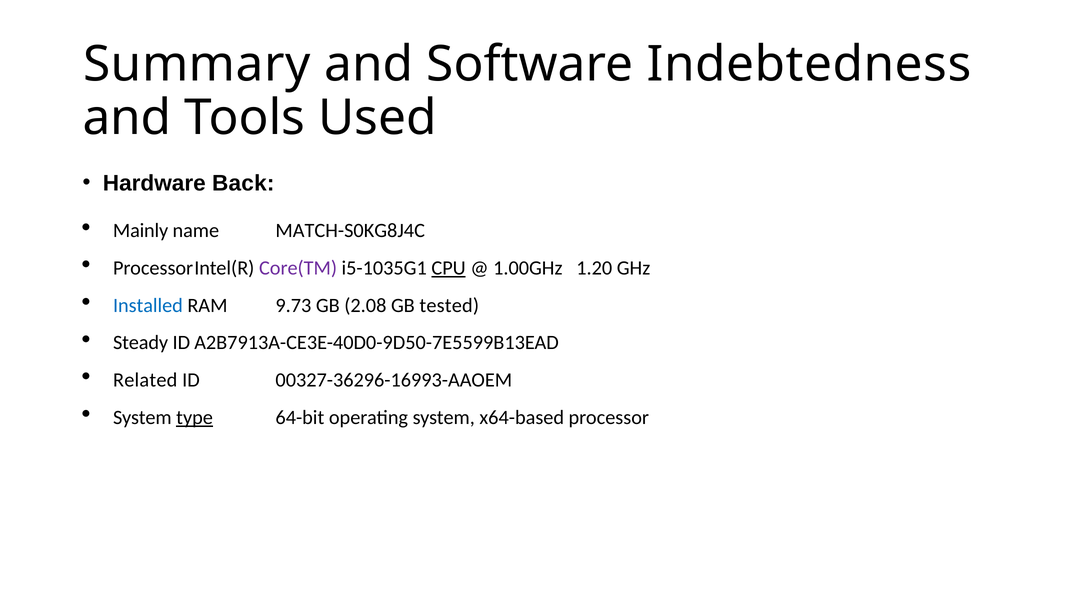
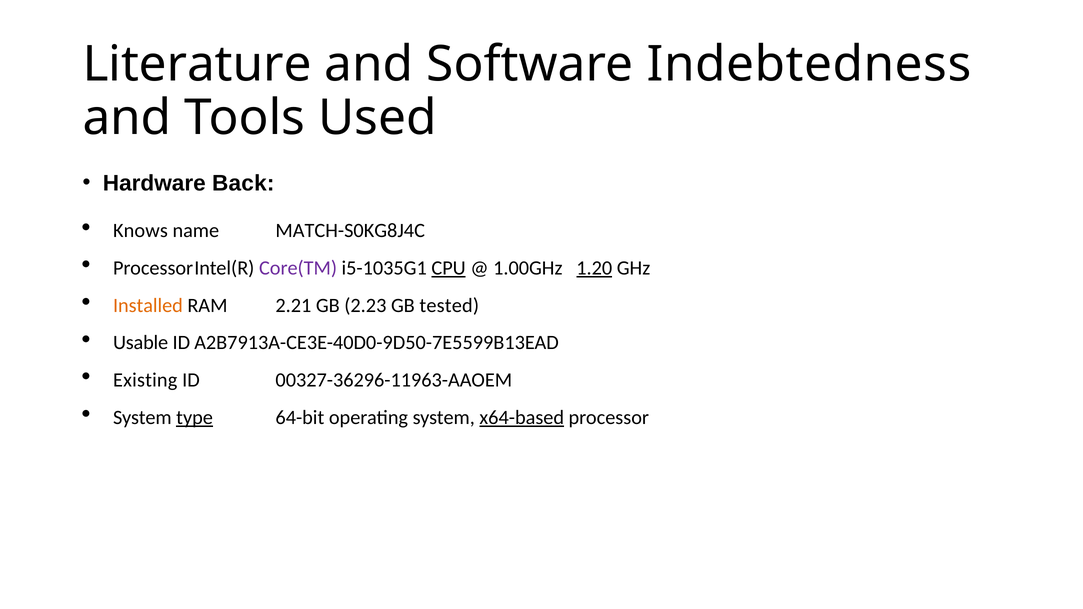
Summary: Summary -> Literature (197, 64)
Mainly: Mainly -> Knows (140, 231)
1.20 underline: none -> present (594, 268)
Installed colour: blue -> orange (148, 306)
9.73: 9.73 -> 2.21 (293, 306)
2.08: 2.08 -> 2.23 (365, 306)
Steady: Steady -> Usable (141, 343)
Related: Related -> Existing (145, 380)
00327-36296-16993-AAOEM: 00327-36296-16993-AAOEM -> 00327-36296-11963-AAOEM (394, 380)
x64-based underline: none -> present (522, 418)
